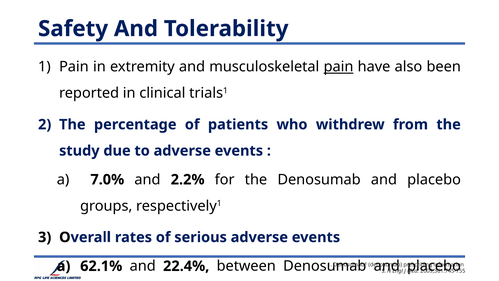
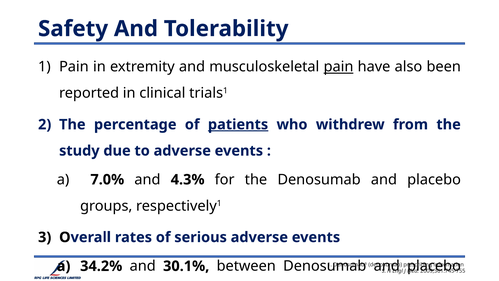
patients underline: none -> present (238, 124)
2.2%: 2.2% -> 4.3% (188, 179)
62.1%: 62.1% -> 34.2% (101, 266)
22.4%: 22.4% -> 30.1% (186, 266)
